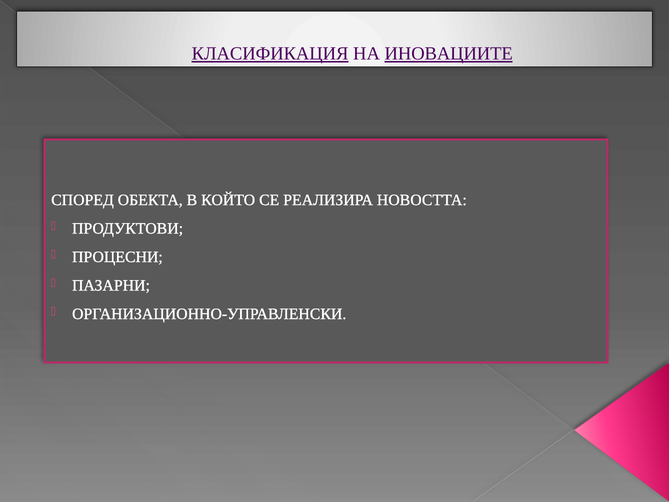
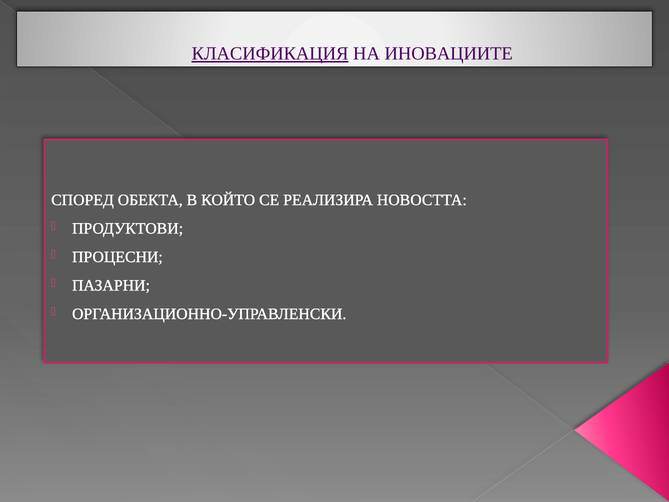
ИНОВАЦИИТЕ underline: present -> none (449, 54)
